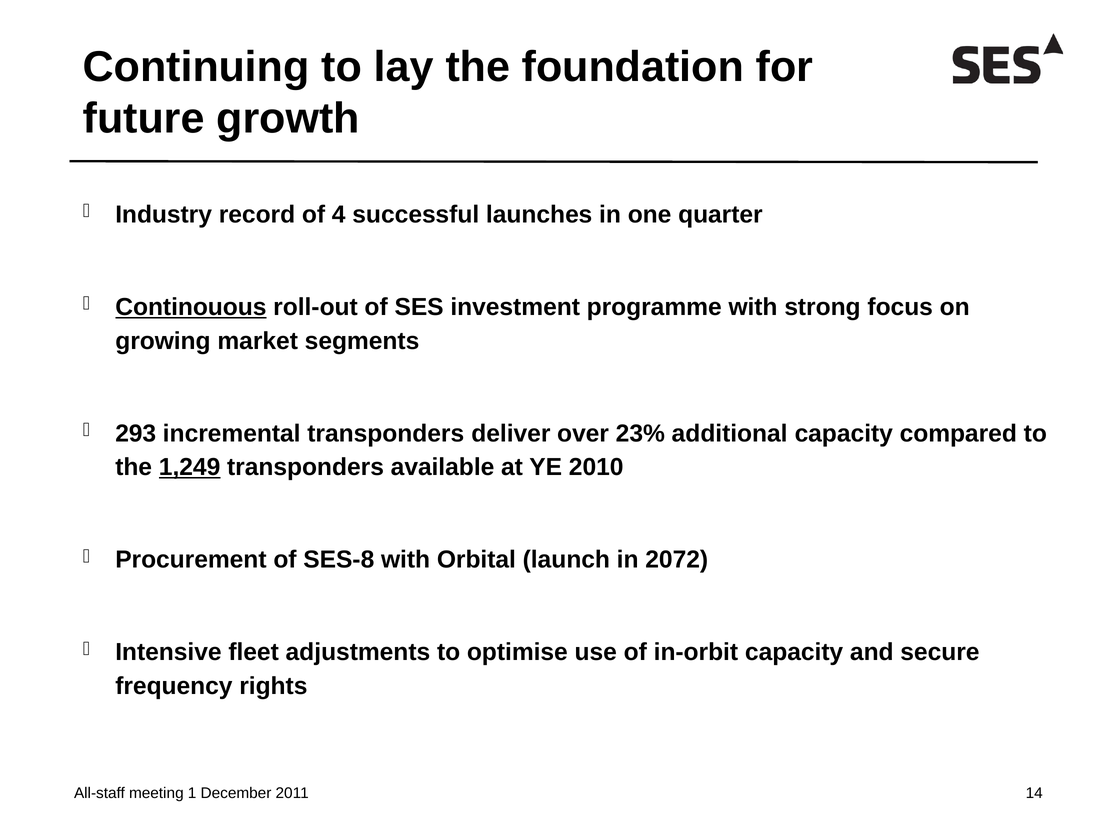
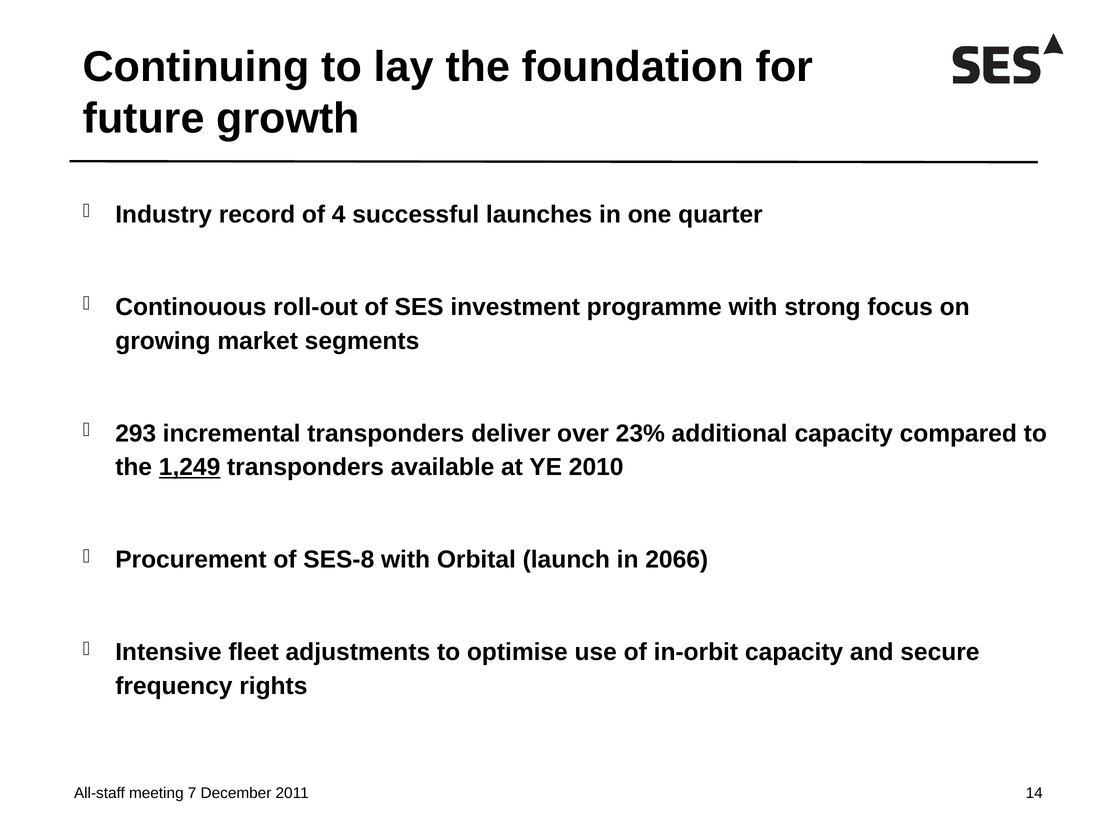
Continouous underline: present -> none (191, 307)
2072: 2072 -> 2066 (677, 560)
1: 1 -> 7 (192, 793)
